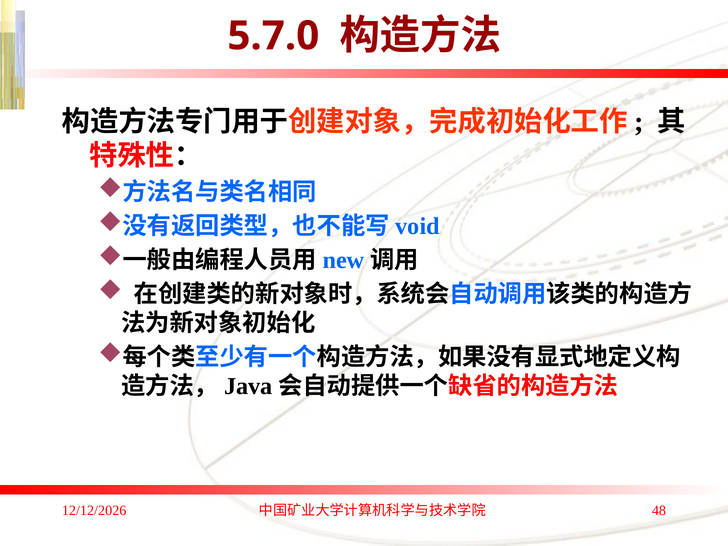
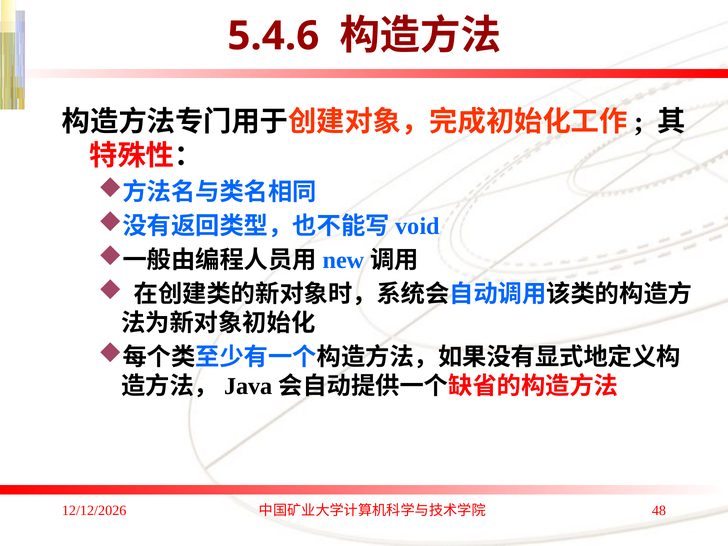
5.7.0: 5.7.0 -> 5.4.6 (273, 36)
